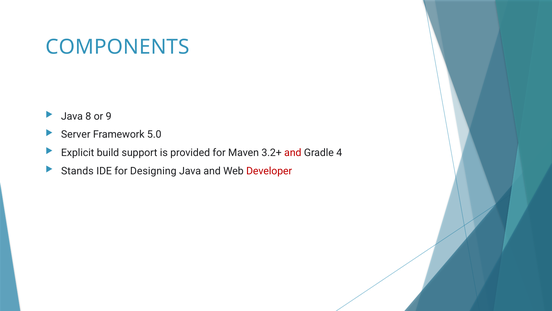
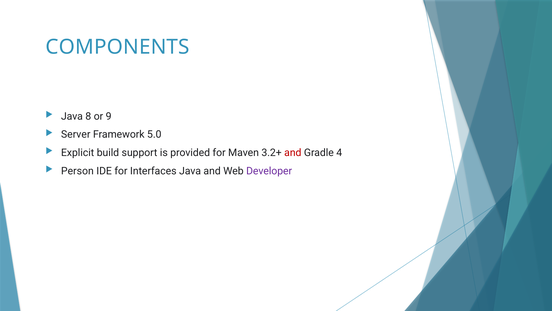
Stands: Stands -> Person (77, 171)
Designing: Designing -> Interfaces (153, 171)
Developer colour: red -> purple (269, 171)
